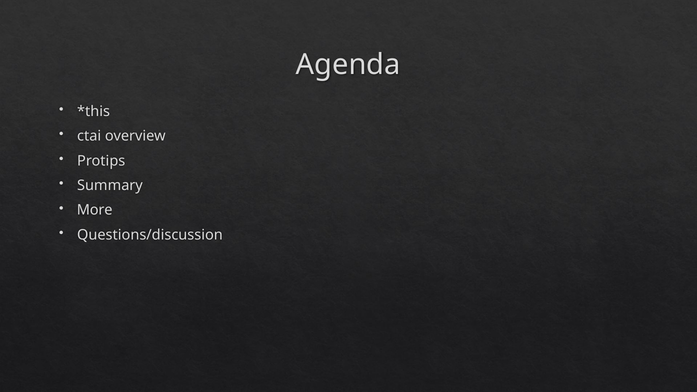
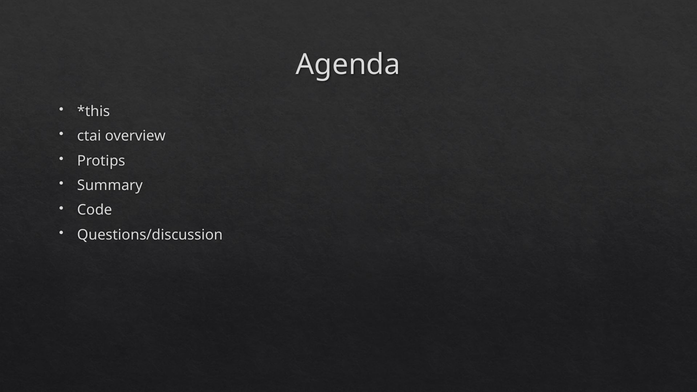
More: More -> Code (95, 210)
